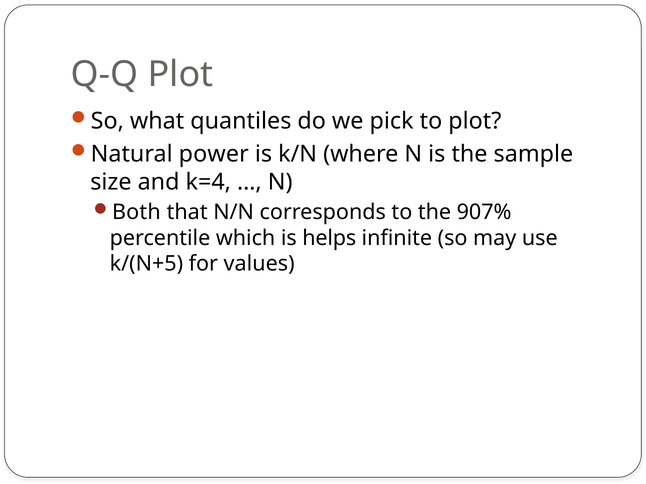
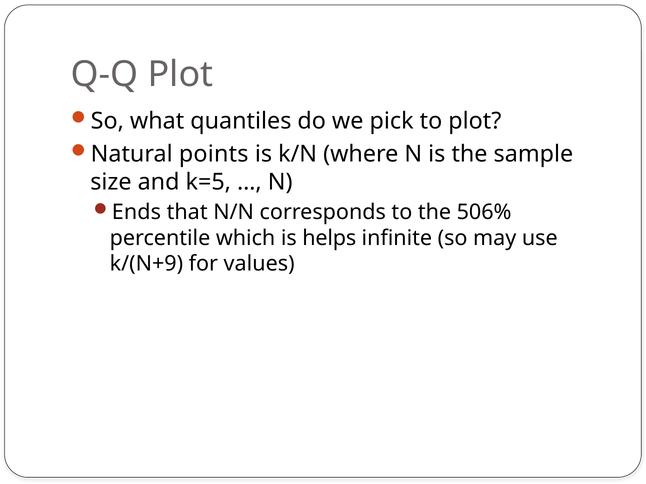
power: power -> points (214, 154)
k=4: k=4 -> k=5 (208, 182)
Both: Both -> Ends (136, 212)
907%: 907% -> 506% (484, 212)
k/(N+5: k/(N+5 -> k/(N+9 (146, 264)
